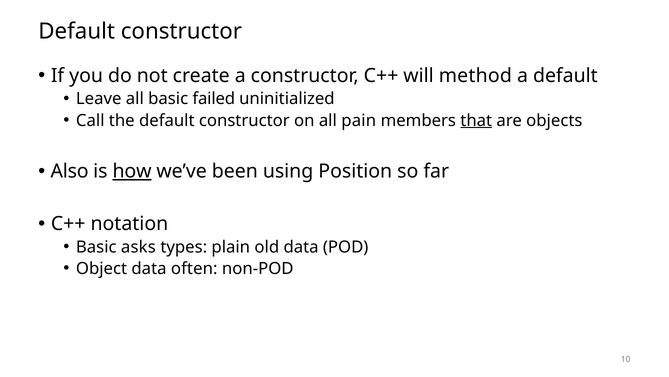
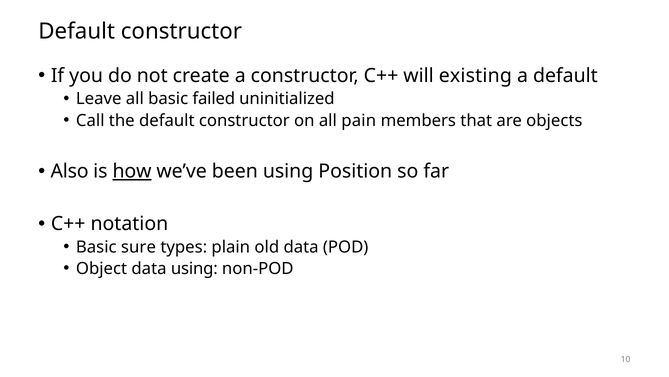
method: method -> existing (475, 76)
that underline: present -> none (476, 120)
asks: asks -> sure (138, 247)
data often: often -> using (194, 268)
